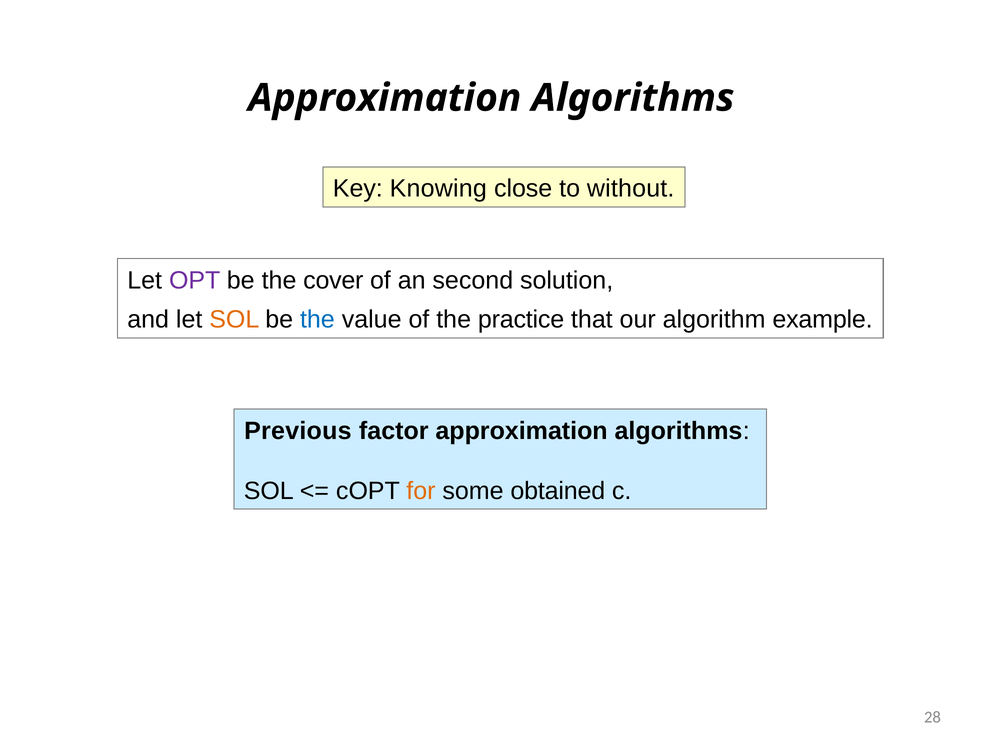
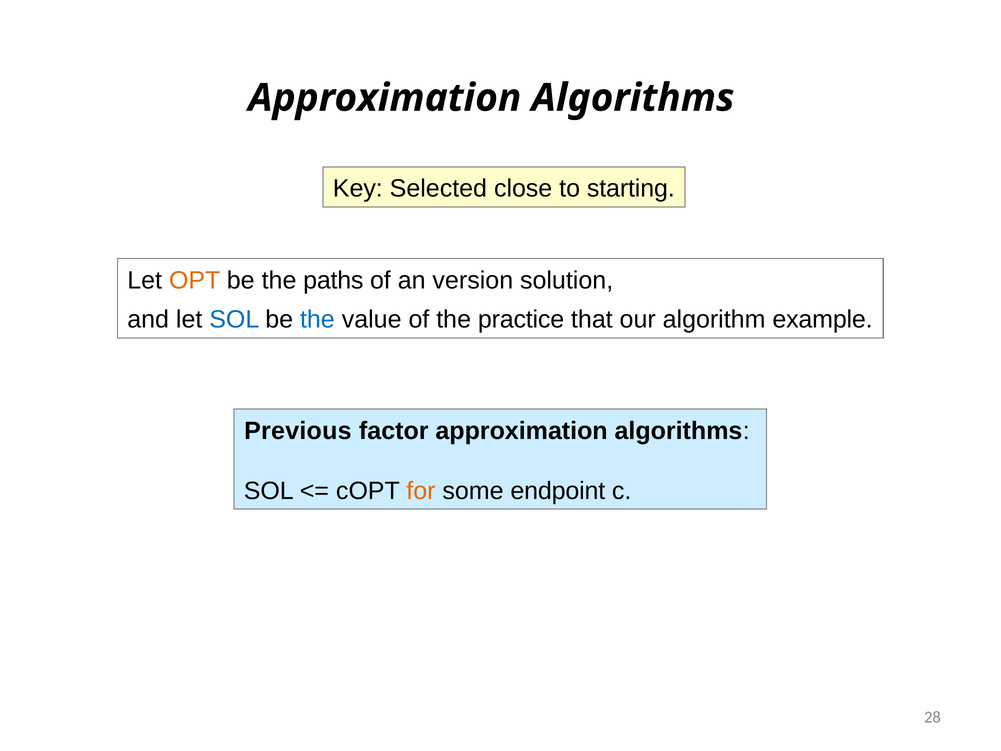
Knowing: Knowing -> Selected (438, 189)
without: without -> starting (631, 189)
OPT colour: purple -> orange (195, 280)
cover: cover -> paths (333, 280)
second: second -> version (473, 280)
SOL colour: orange -> blue (234, 319)
obtained: obtained -> endpoint (558, 491)
